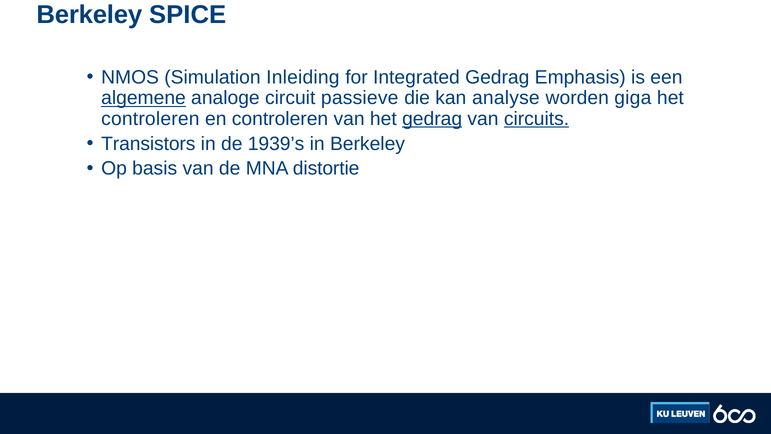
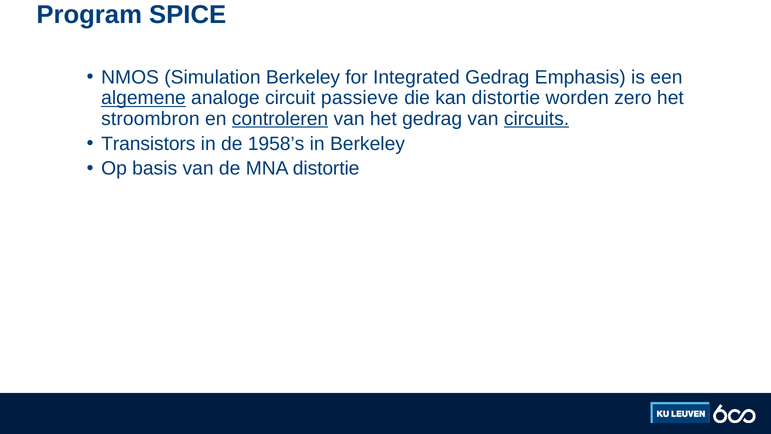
Berkeley: Berkeley -> Program (89, 15)
Simulation Inleiding: Inleiding -> Berkeley (303, 77)
kan analyse: analyse -> distortie (506, 98)
giga: giga -> zero (633, 98)
controleren: controleren -> stroombron (150, 119)
controleren underline: none -> present (280, 119)
gedrag underline: present -> none (432, 119)
1939’s: 1939’s -> 1958’s (276, 144)
